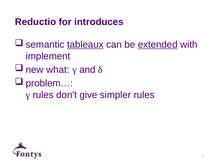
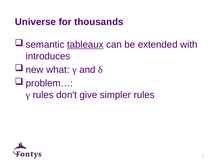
Reductio: Reductio -> Universe (35, 22)
introduces: introduces -> thousands (99, 22)
extended underline: present -> none (158, 45)
implement: implement -> introduces (48, 56)
